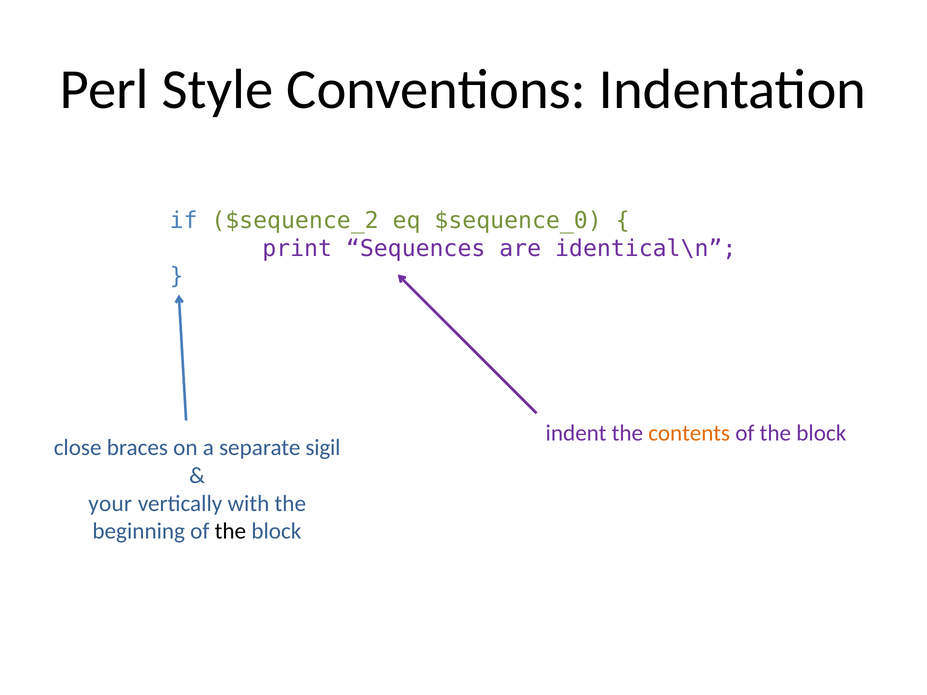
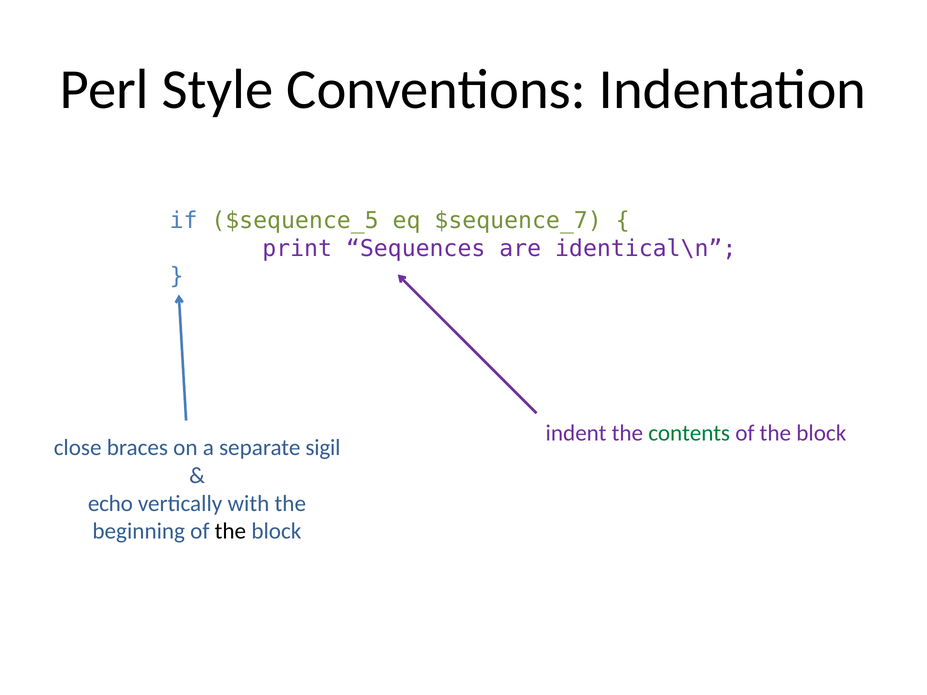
$sequence_2: $sequence_2 -> $sequence_5 (295, 221)
$sequence_0: $sequence_0 -> $sequence_7 (518, 221)
contents colour: orange -> green (689, 433)
your: your -> echo (110, 504)
